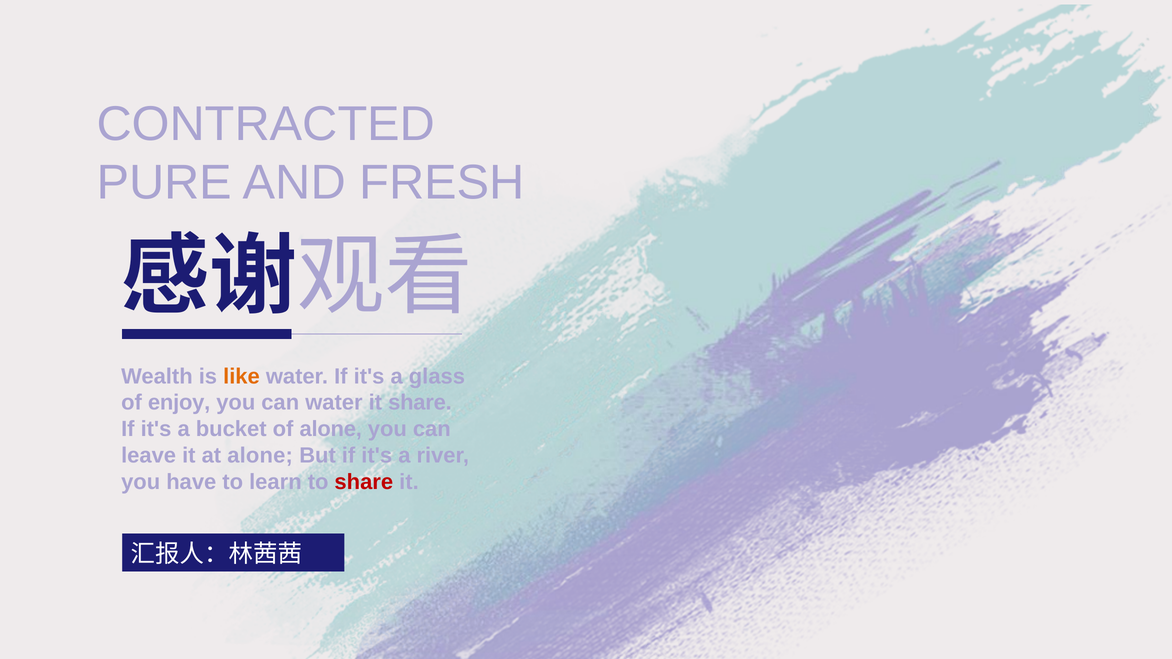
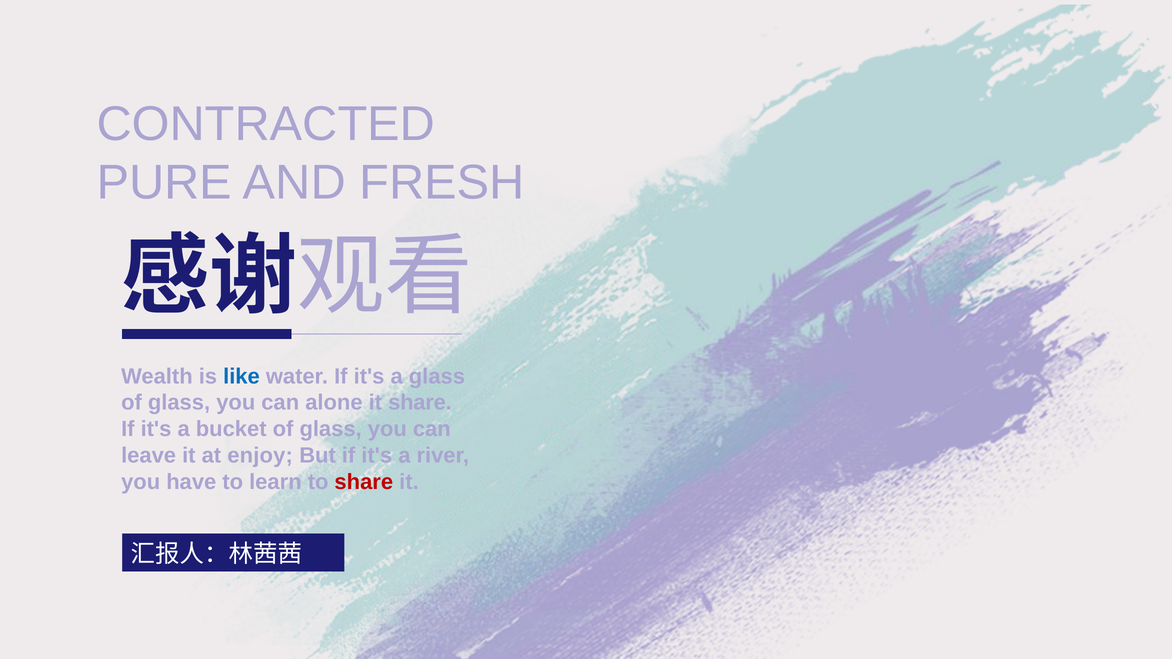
like colour: orange -> blue (241, 376)
enjoy: enjoy -> glass (179, 403)
can water: water -> alone (334, 403)
bucket of alone: alone -> glass (331, 429)
at alone: alone -> enjoy (260, 456)
